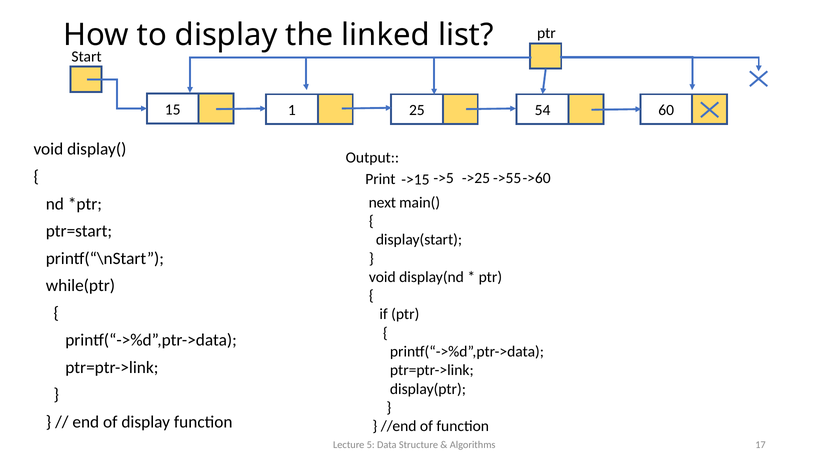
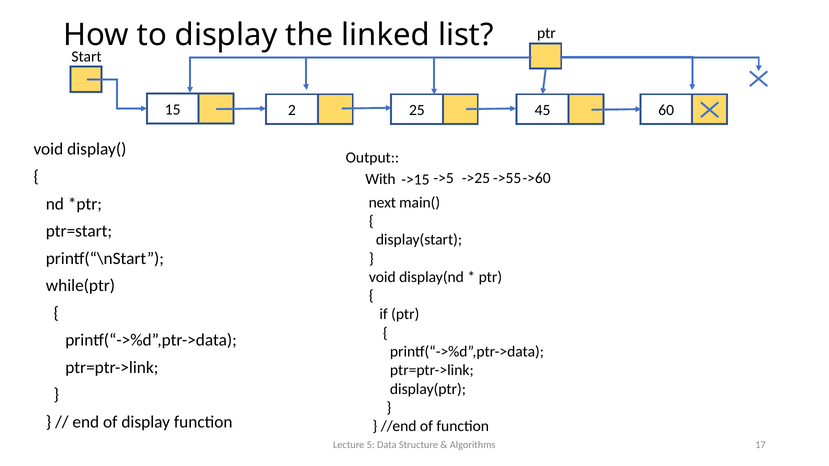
1: 1 -> 2 (292, 110)
54: 54 -> 45 (543, 110)
Print: Print -> With (380, 179)
